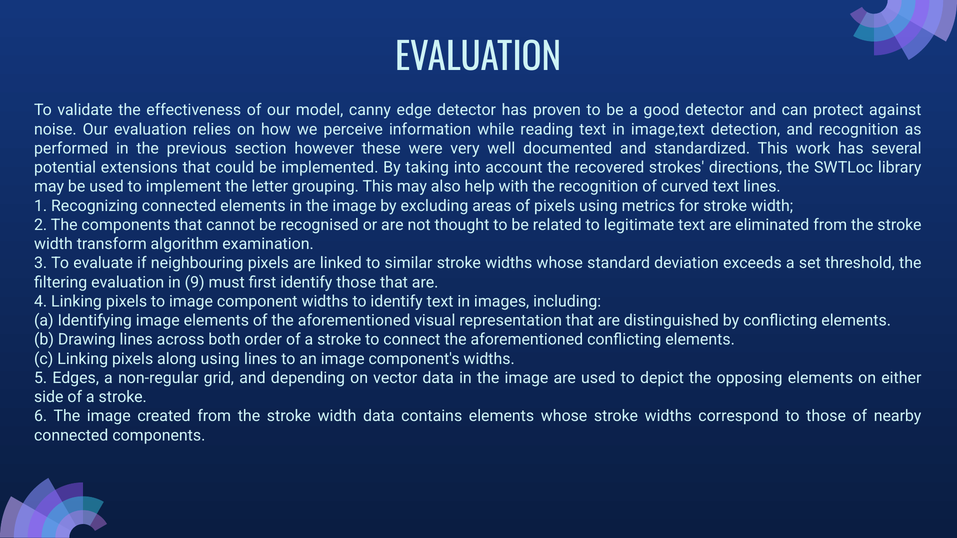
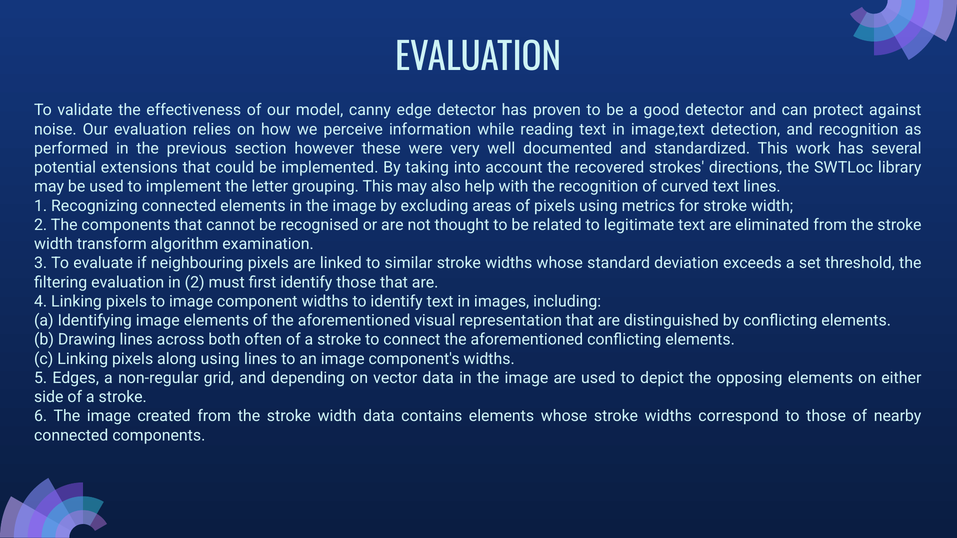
in 9: 9 -> 2 (195, 282)
order: order -> often (263, 340)
